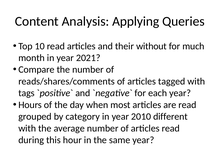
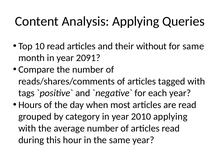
for much: much -> same (193, 46)
2021: 2021 -> 2091 (88, 58)
2010 different: different -> applying (170, 117)
